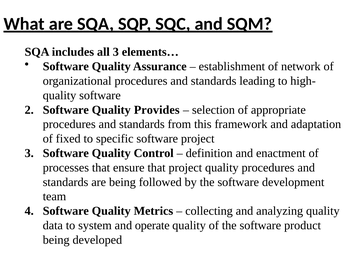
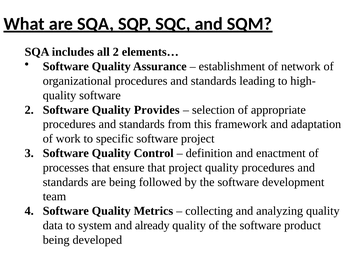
all 3: 3 -> 2 (116, 52)
fixed: fixed -> work (68, 139)
operate: operate -> already (152, 226)
